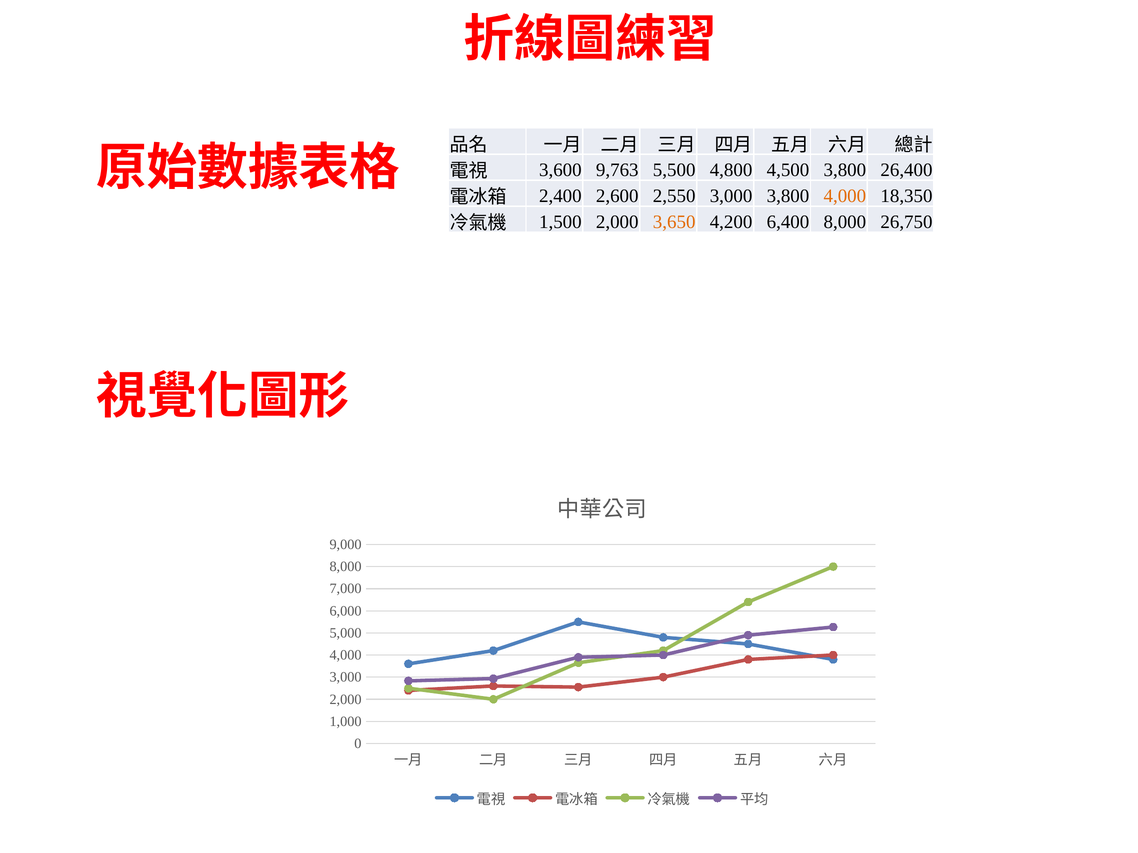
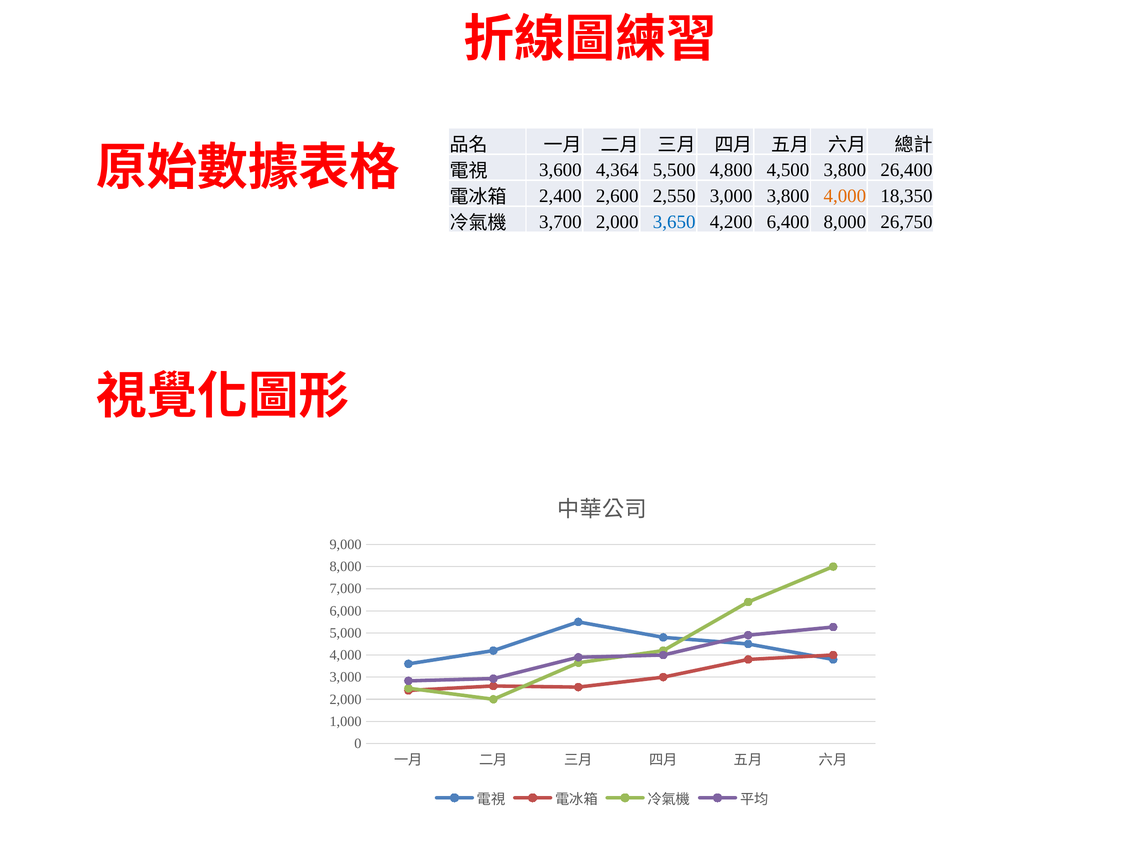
9,763: 9,763 -> 4,364 (617, 170)
1,500: 1,500 -> 3,700 (560, 222)
3,650 colour: orange -> blue (674, 222)
